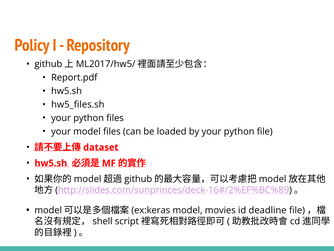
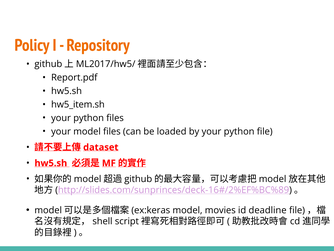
hw5_files.sh: hw5_files.sh -> hw5_item.sh (78, 104)
